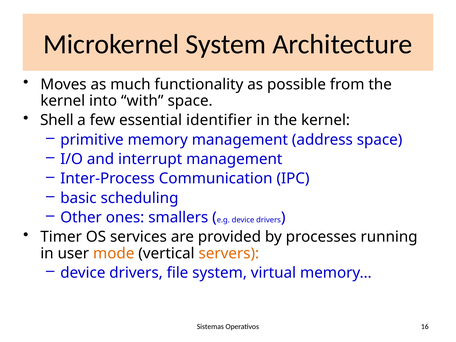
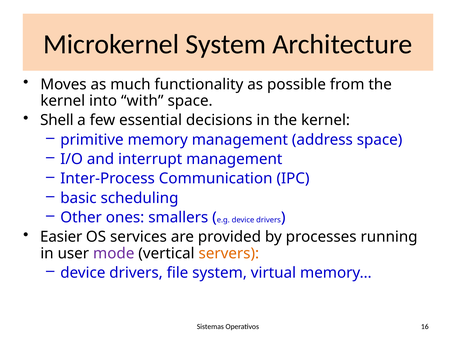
identifier: identifier -> decisions (219, 120)
Timer: Timer -> Easier (61, 237)
mode colour: orange -> purple (114, 253)
